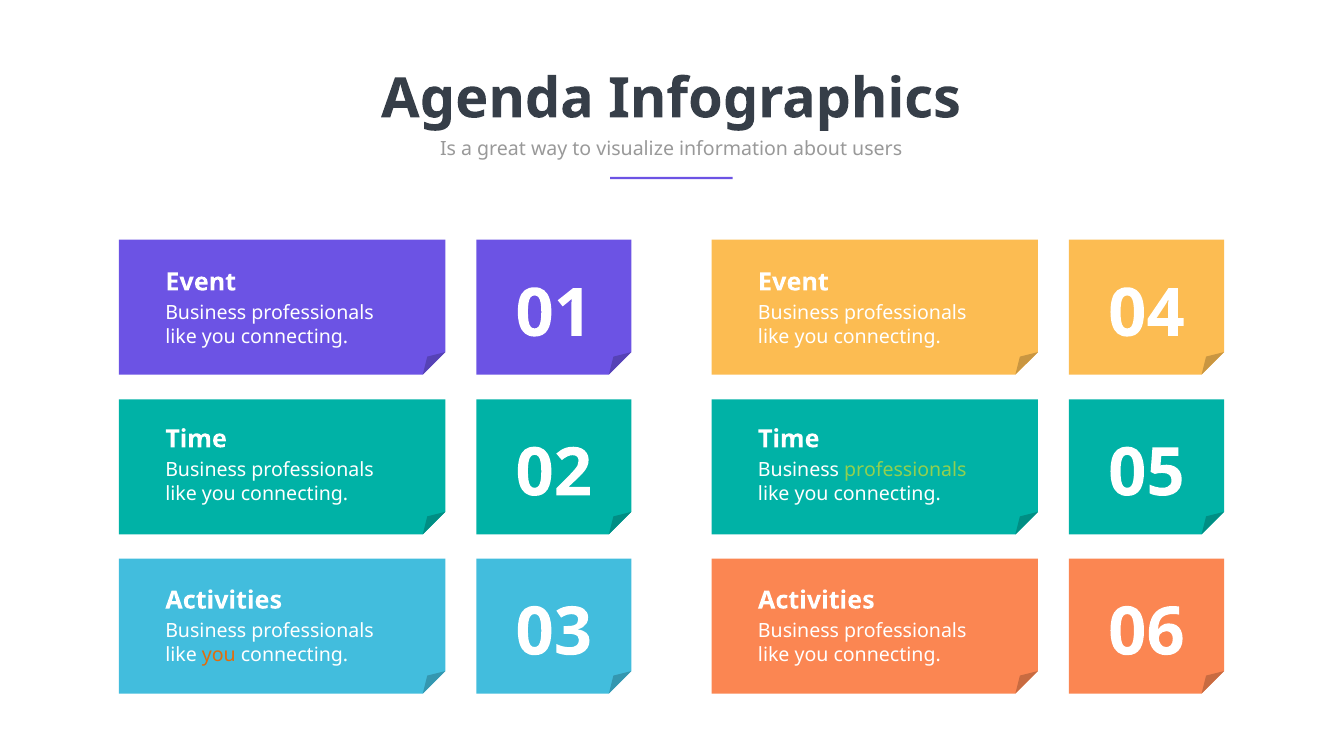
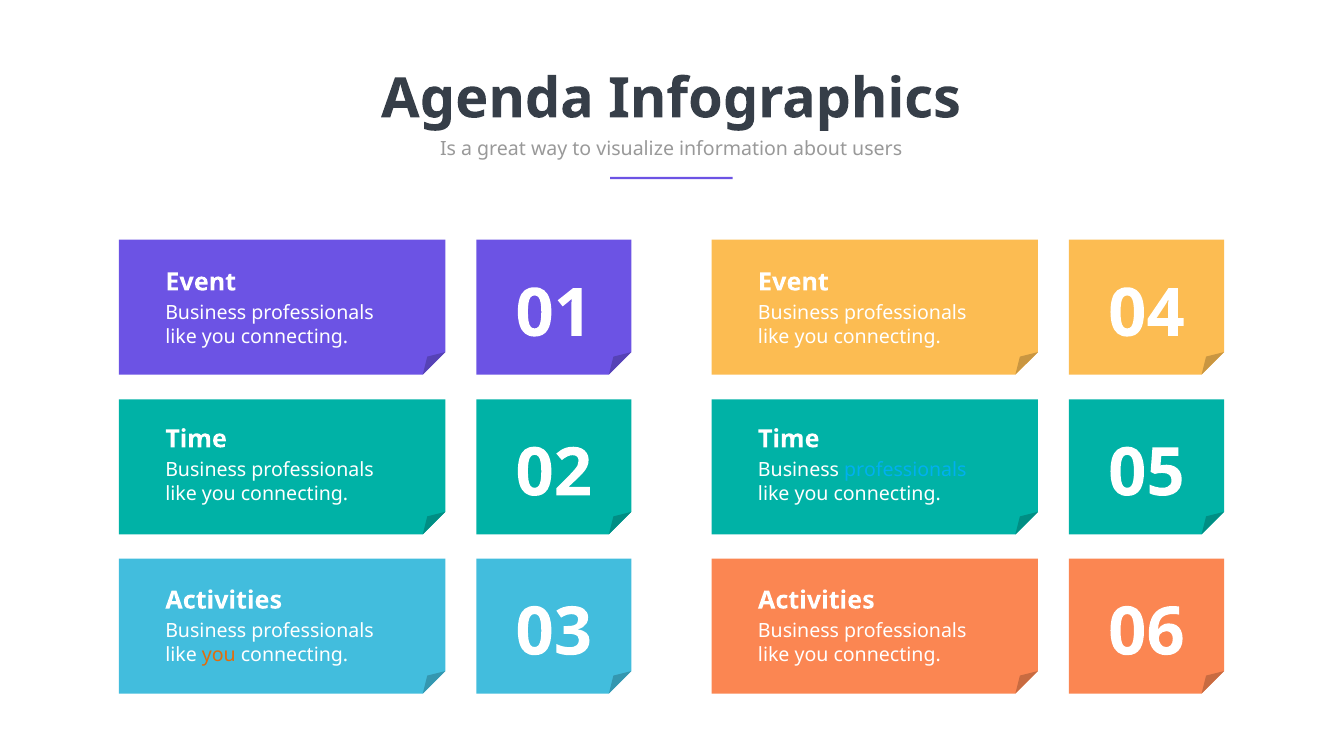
professionals colour: light green -> light blue (905, 471)
